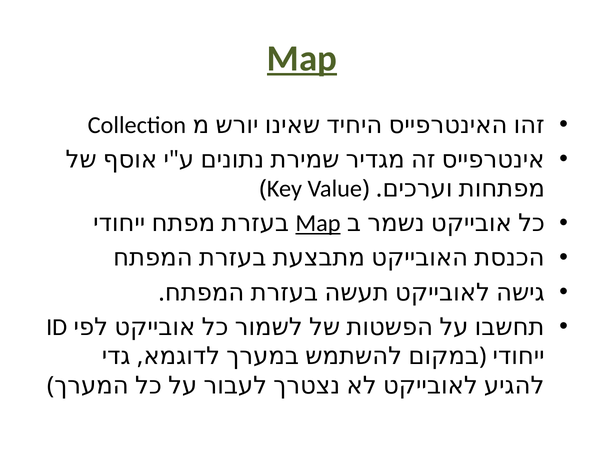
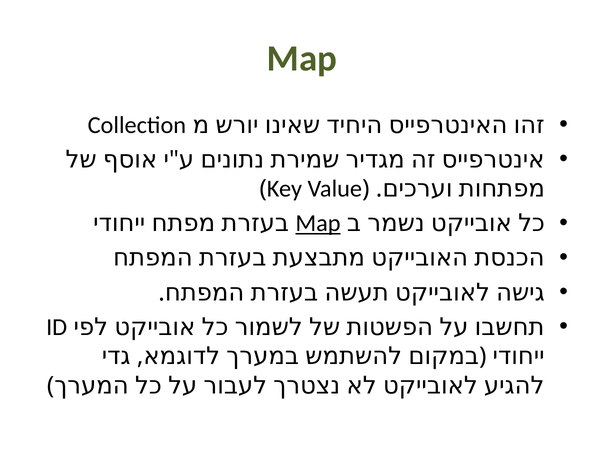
Map underline: present -> none (302, 58)
